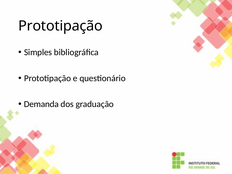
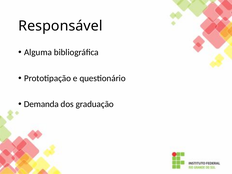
Prototipação: Prototipação -> Responsável (60, 26)
Simples: Simples -> Alguma (38, 52)
